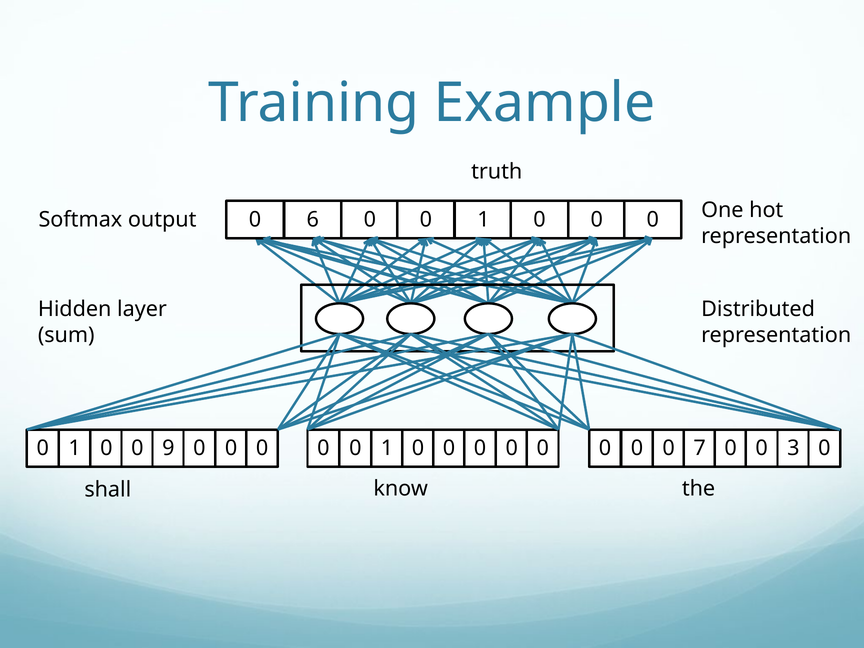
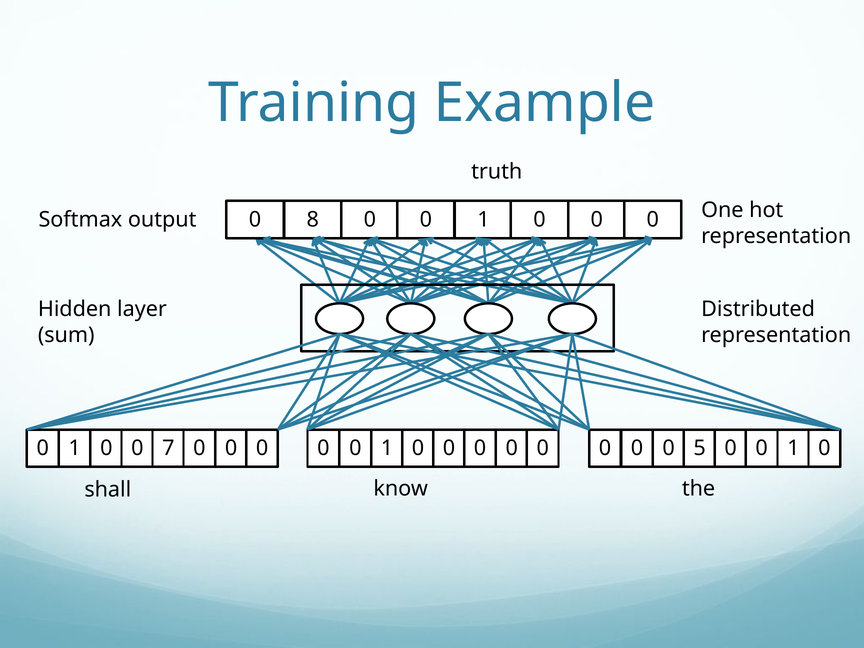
6: 6 -> 8 (313, 220)
9: 9 -> 7 (168, 448)
7: 7 -> 5 (700, 448)
3: 3 -> 1 (793, 448)
